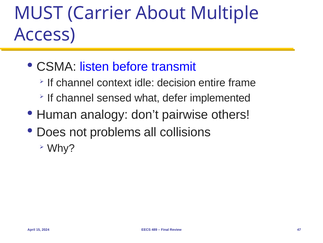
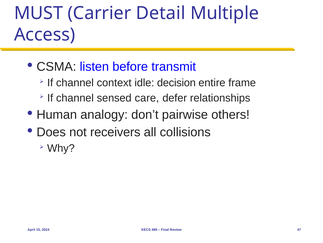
About: About -> Detail (161, 13)
what: what -> care (147, 98)
implemented: implemented -> relationships (220, 98)
problems: problems -> receivers (115, 132)
